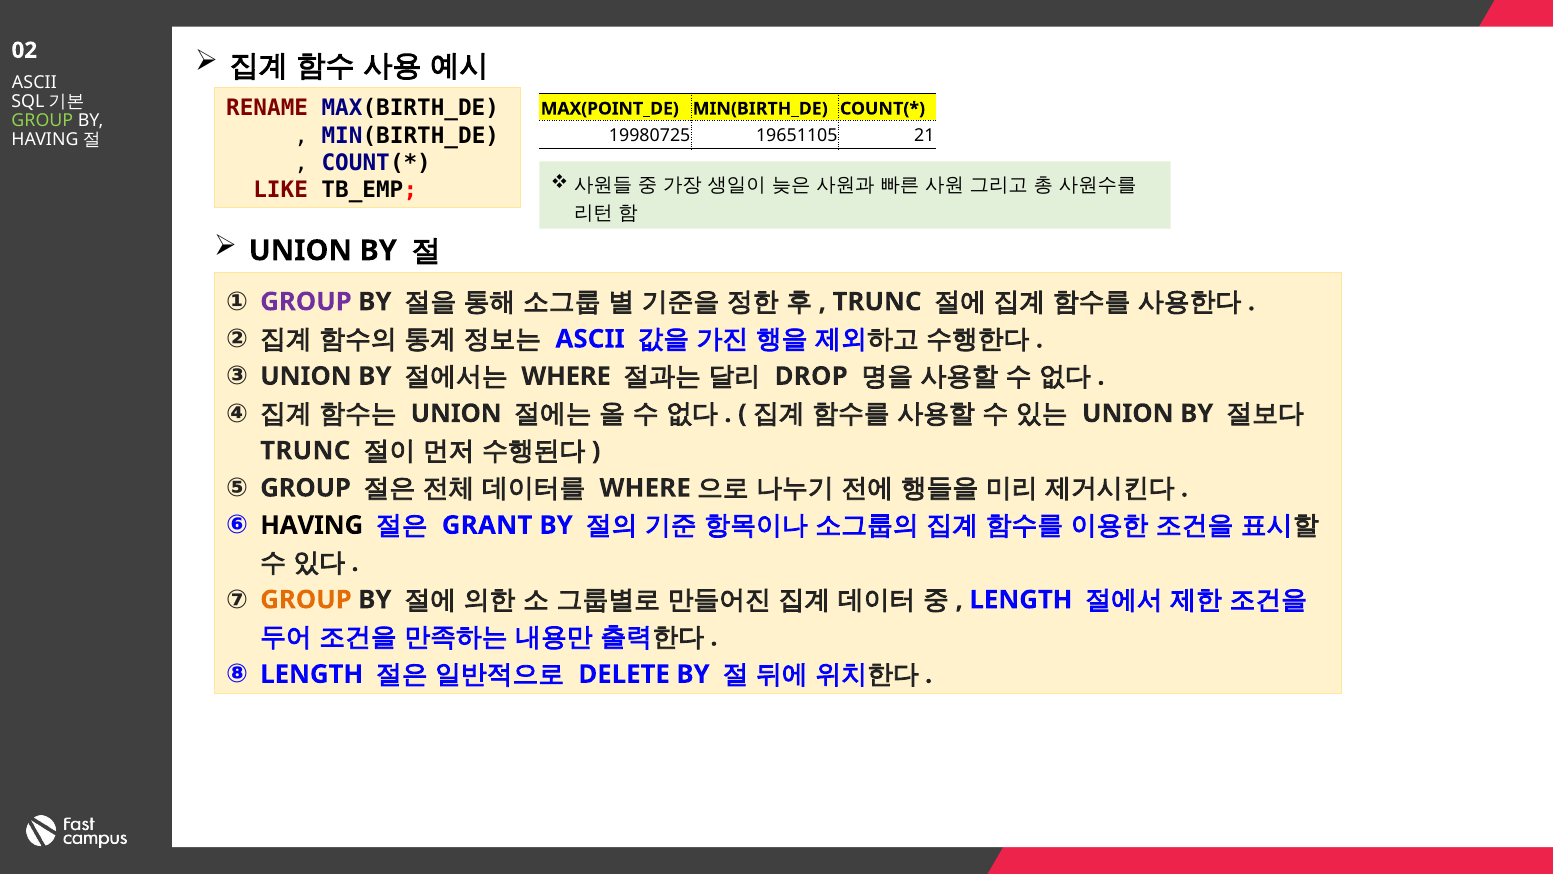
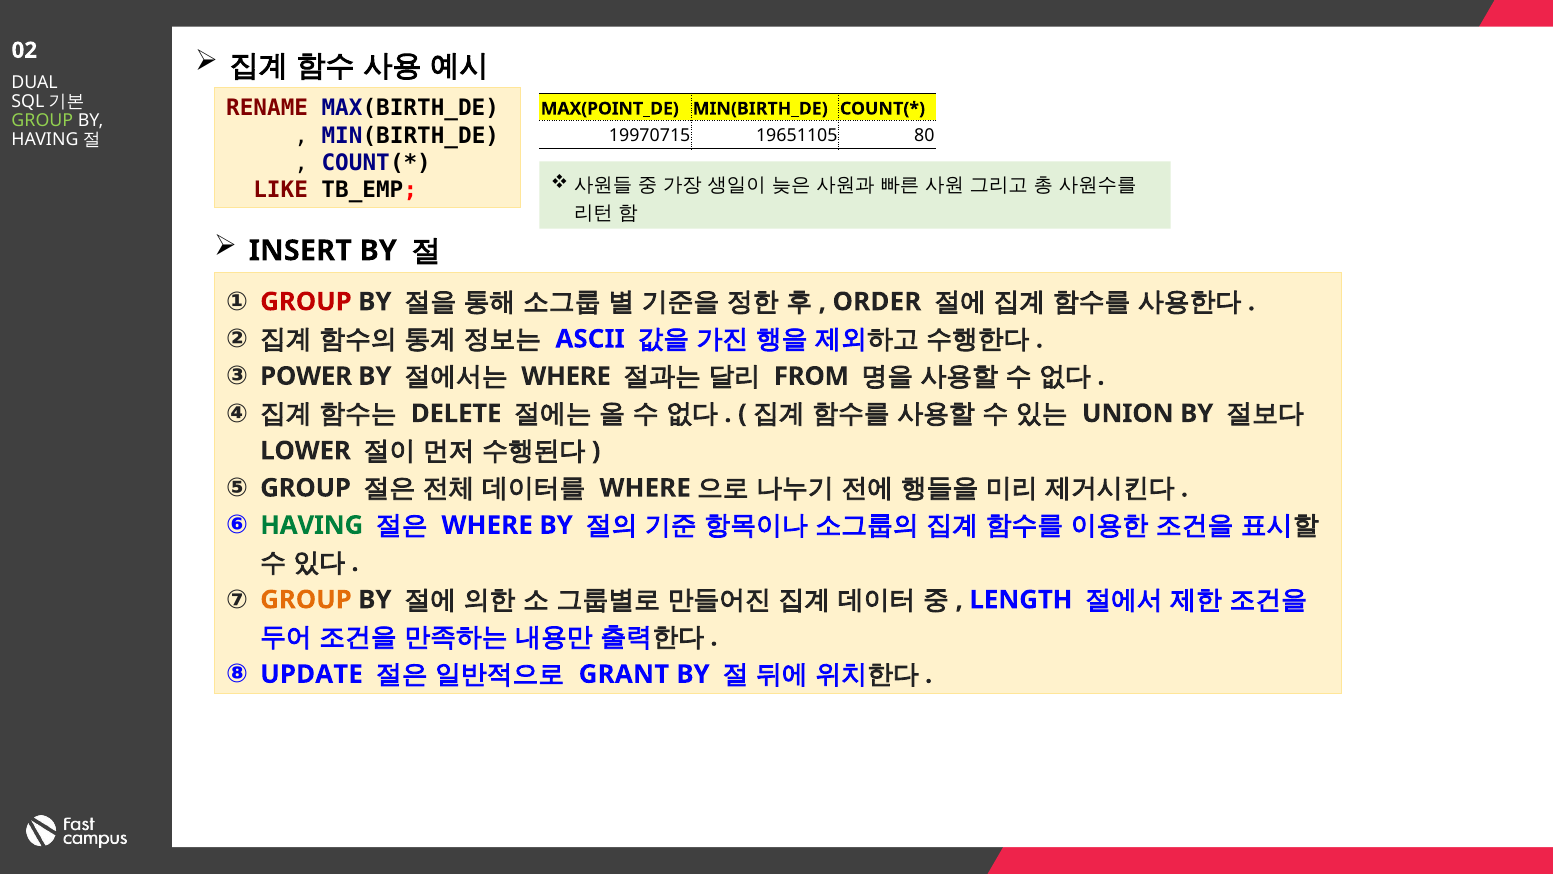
ASCII: ASCII -> DUAL (35, 82)
19980725: 19980725 -> 19970715 (650, 136)
21: 21 -> 80 (924, 136)
UNION: UNION -> INSERT (300, 251)
GROUP colour: purple -> red (306, 302)
TRUNC: TRUNC -> ORDER (877, 302)
UNION: UNION -> POWER (306, 376)
DROP: DROP -> FROM (811, 376)
UNION: UNION -> DELETE (456, 413)
TRUNC: TRUNC -> LOWER (306, 451)
HAVING colour: black -> green (312, 525)
GRANT: GRANT -> WHERE (487, 525)
LENGTH: LENGTH -> UPDATE (312, 674)
DELETE: DELETE -> GRANT (624, 674)
